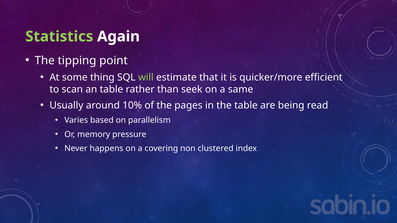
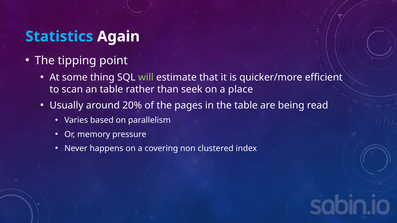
Statistics colour: light green -> light blue (59, 37)
same: same -> place (241, 89)
10%: 10% -> 20% (132, 105)
